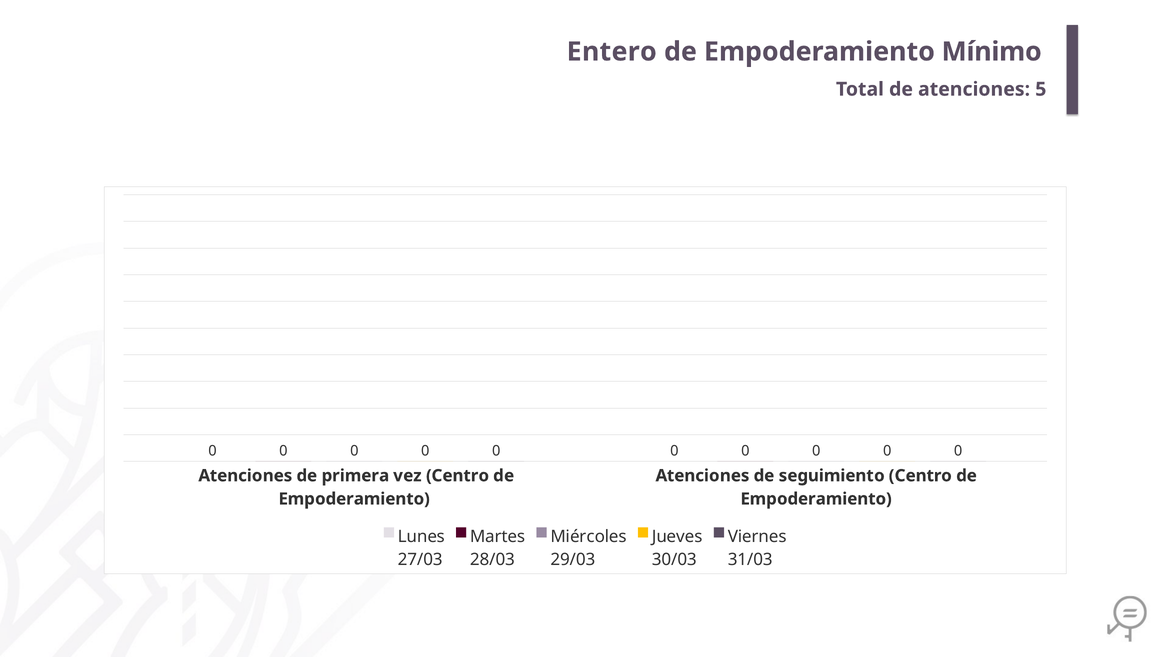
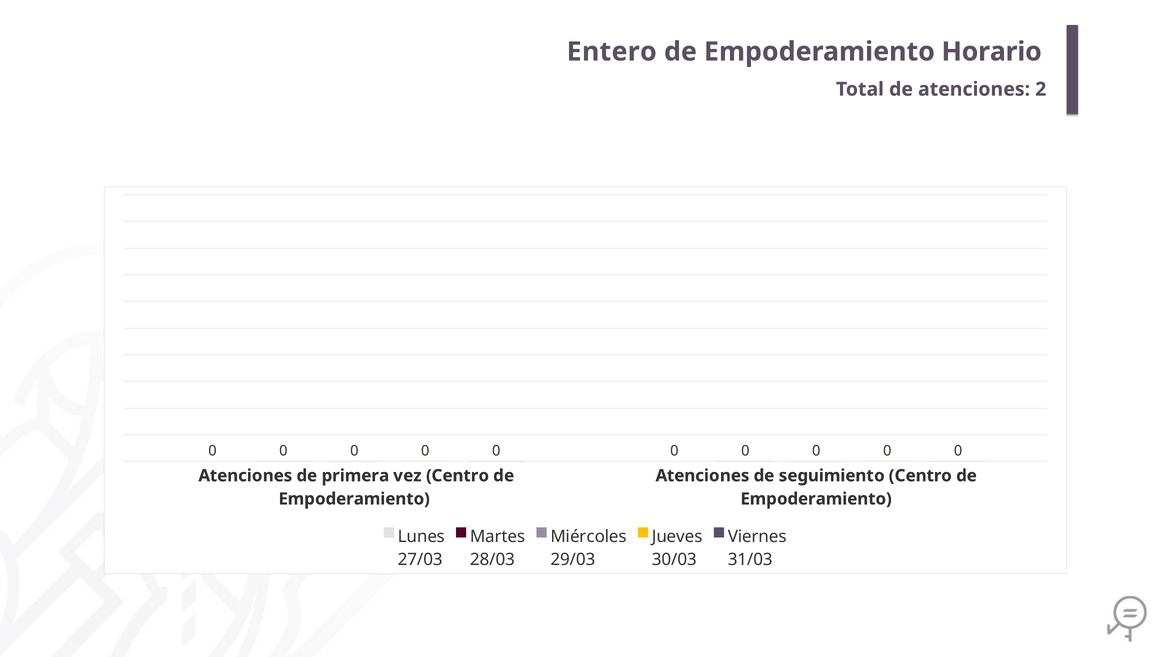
Mínimo: Mínimo -> Horario (992, 52)
5: 5 -> 2 (1041, 89)
